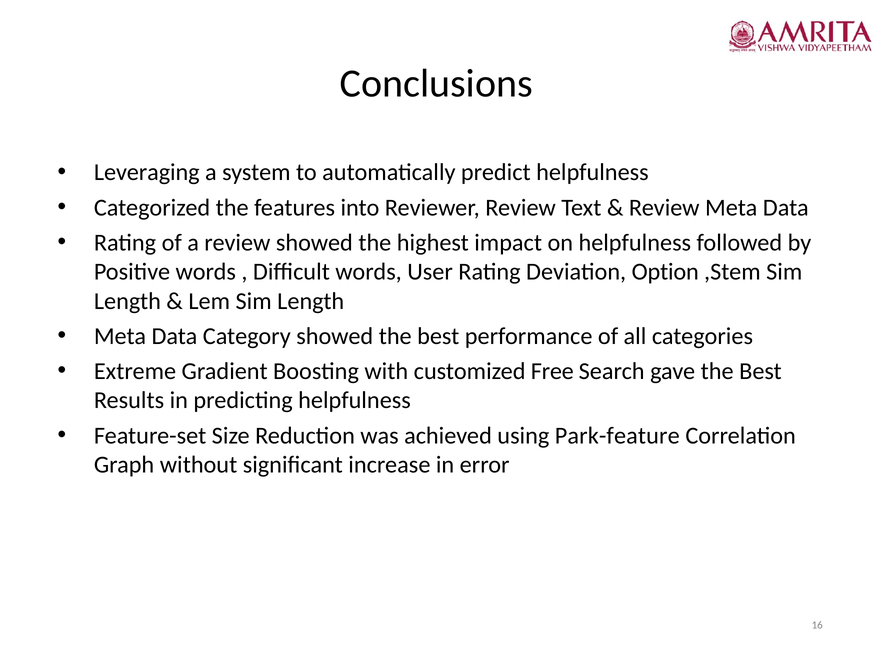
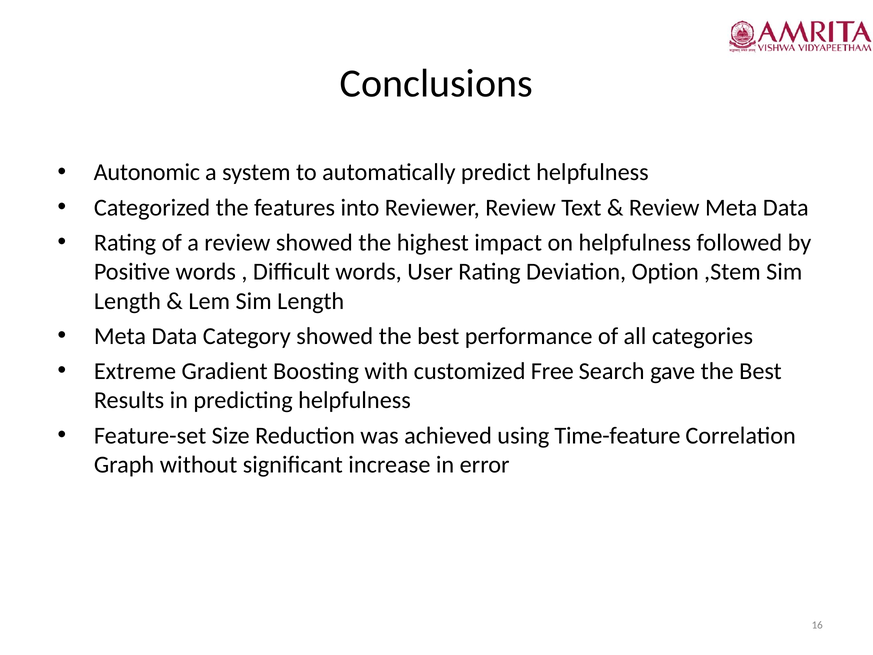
Leveraging: Leveraging -> Autonomic (147, 172)
Park-feature: Park-feature -> Time-feature (617, 435)
